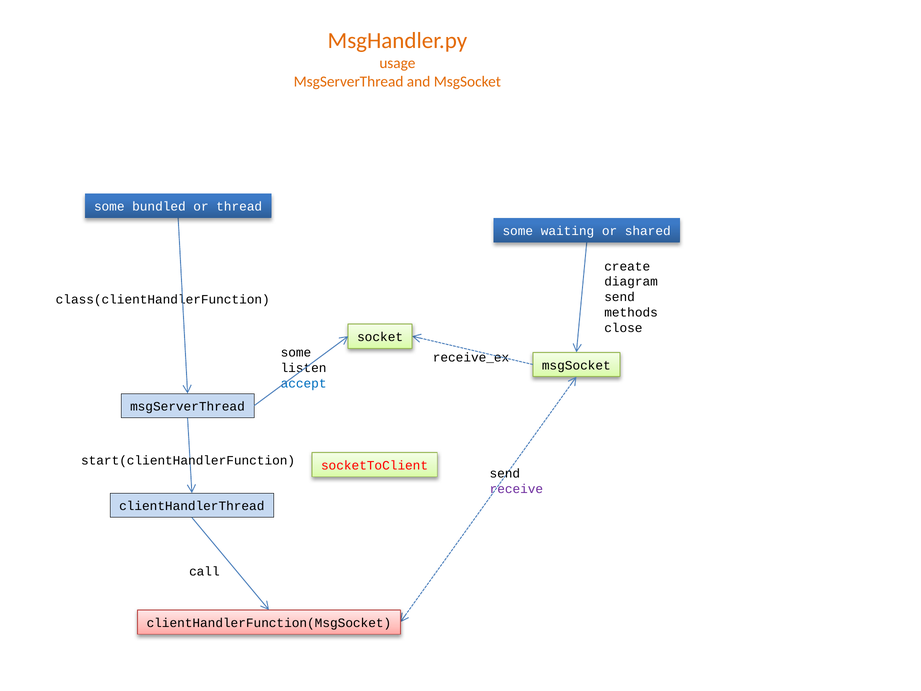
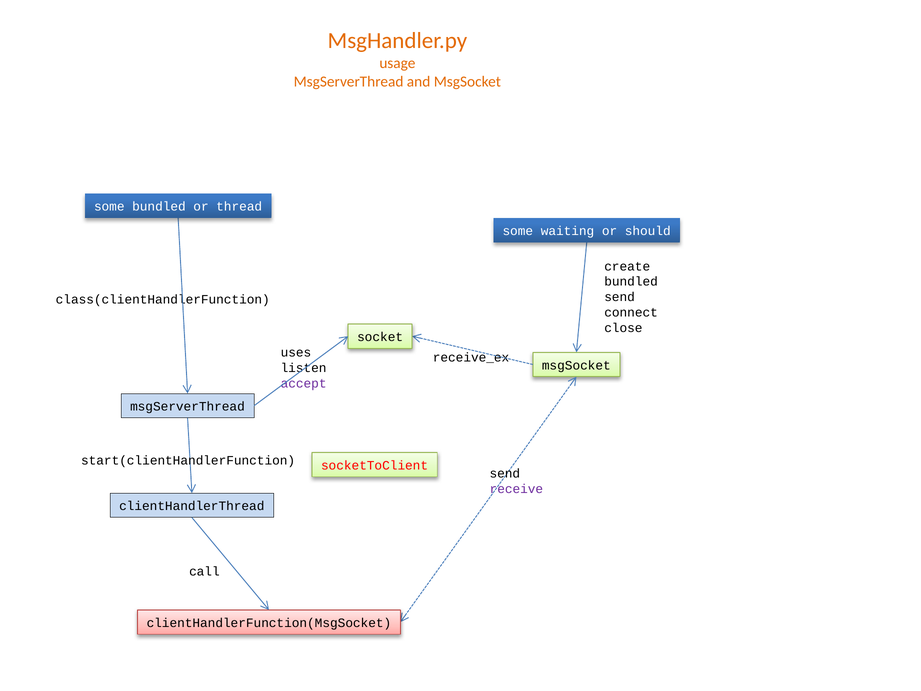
shared: shared -> should (648, 231)
diagram: diagram -> bundled (631, 282)
methods: methods -> connect (631, 312)
some: some -> uses (296, 352)
accept colour: blue -> purple (304, 383)
